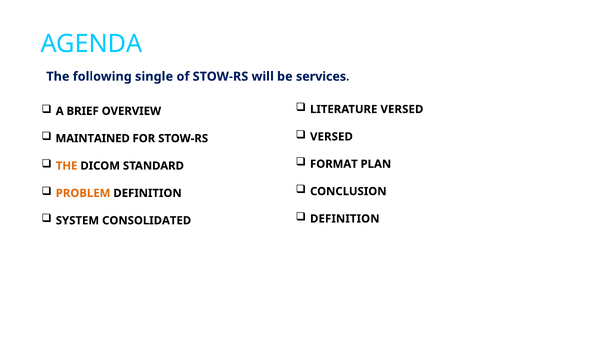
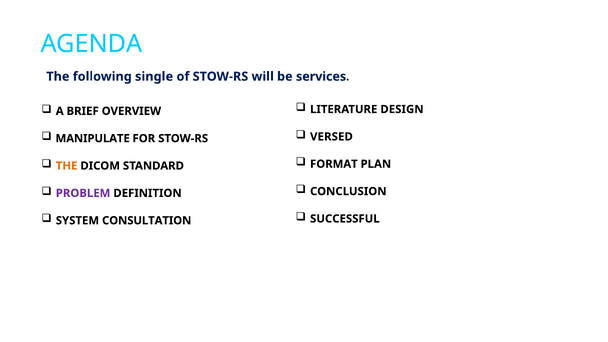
LITERATURE VERSED: VERSED -> DESIGN (402, 109)
MAINTAINED: MAINTAINED -> MANIPULATE (93, 138)
PROBLEM colour: orange -> purple (83, 193)
DEFINITION: DEFINITION -> SUCCESSFUL (345, 219)
CONSOLIDATED: CONSOLIDATED -> CONSULTATION (147, 221)
